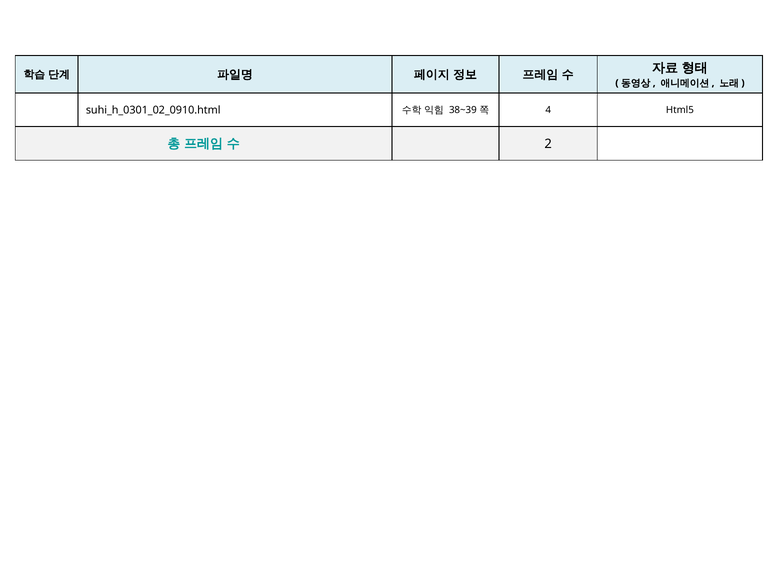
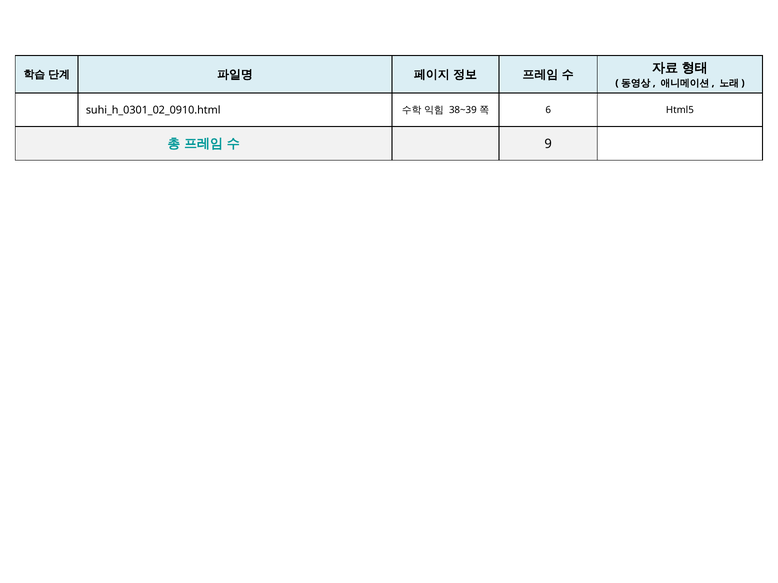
4: 4 -> 6 (548, 110)
2: 2 -> 9 (548, 144)
